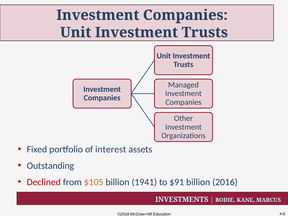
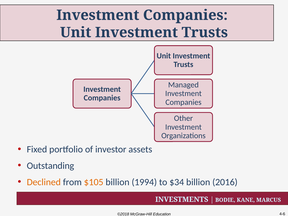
interest: interest -> investor (111, 149)
Declined colour: red -> orange (44, 182)
1941: 1941 -> 1994 (144, 182)
$91: $91 -> $34 (177, 182)
